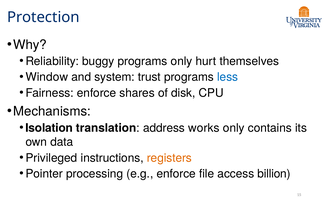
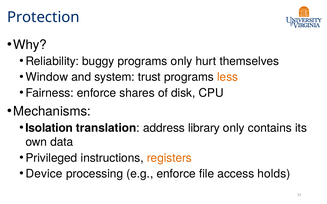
less colour: blue -> orange (228, 77)
works: works -> library (204, 128)
Pointer: Pointer -> Device (44, 174)
billion: billion -> holds (274, 174)
